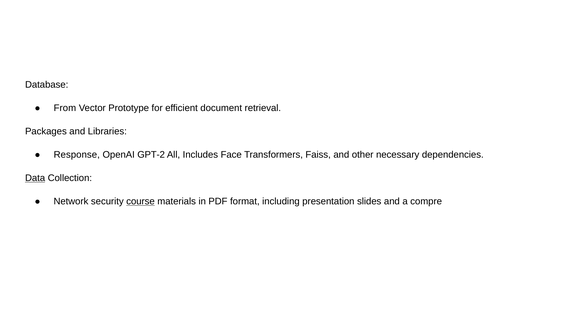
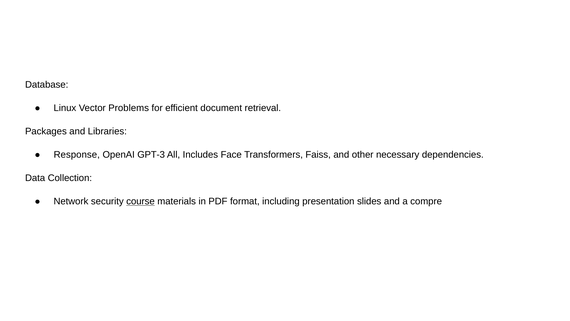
From: From -> Linux (65, 108)
Prototype: Prototype -> Problems (129, 108)
GPT-2: GPT-2 -> GPT-3 (151, 155)
Data underline: present -> none (35, 178)
